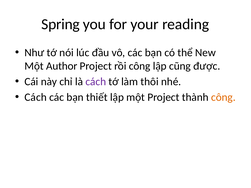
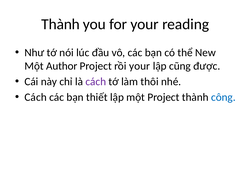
Spring: Spring -> Thành (61, 24)
rồi công: công -> your (140, 66)
công colour: orange -> blue (223, 97)
